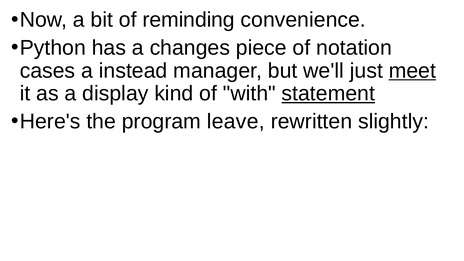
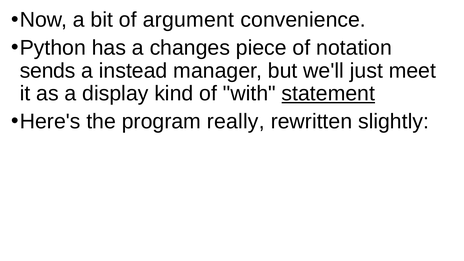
reminding: reminding -> argument (188, 20)
cases: cases -> sends (48, 71)
meet underline: present -> none (412, 71)
leave: leave -> really (236, 121)
